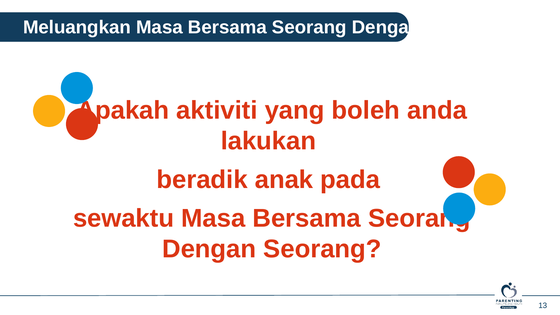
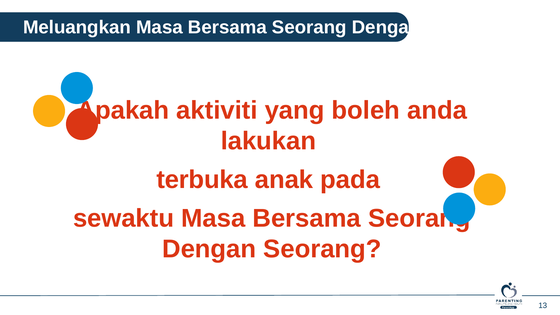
beradik: beradik -> terbuka (202, 180)
